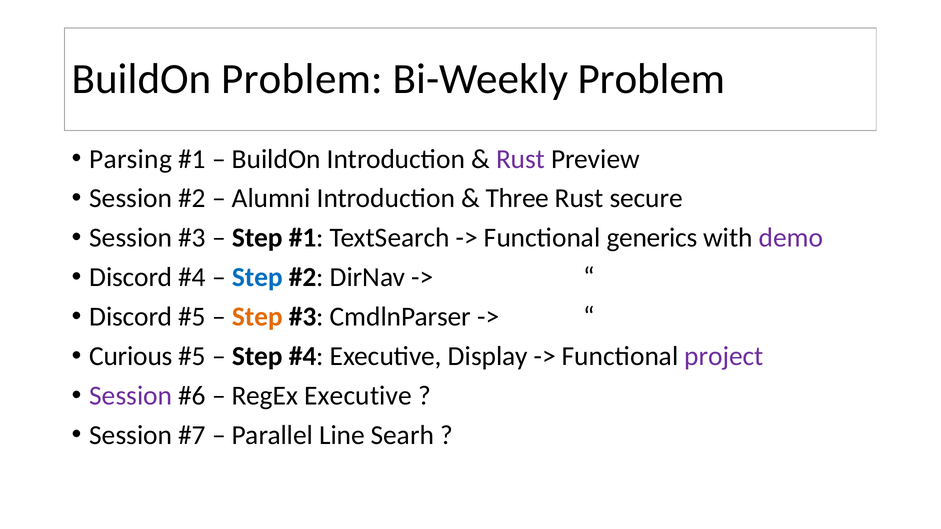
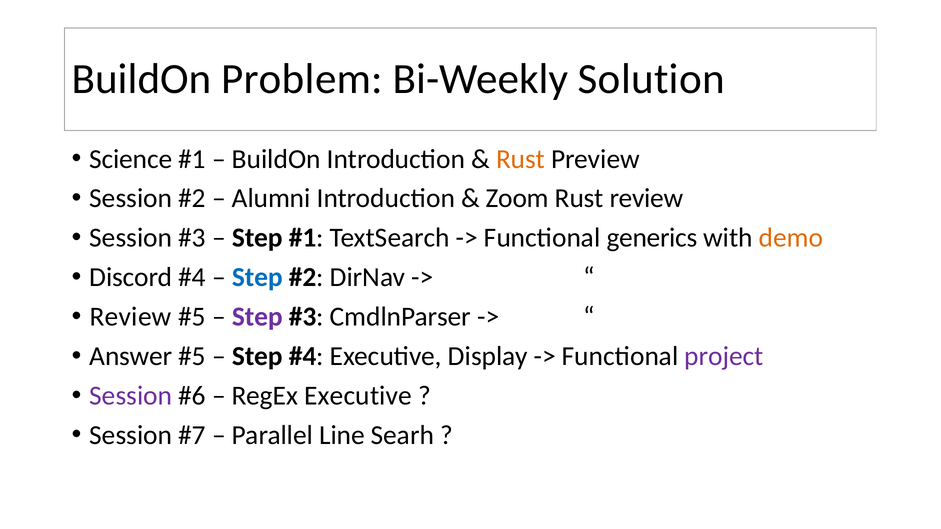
Bi-Weekly Problem: Problem -> Solution (651, 79)
Parsing: Parsing -> Science (131, 159)
Rust colour: purple -> orange (521, 159)
Three: Three -> Zoom (517, 199)
Rust secure: secure -> review (646, 199)
demo colour: purple -> orange (791, 238)
Discord: Discord -> Review (131, 317)
Step colour: orange -> purple (257, 317)
Curious: Curious -> Answer (131, 356)
